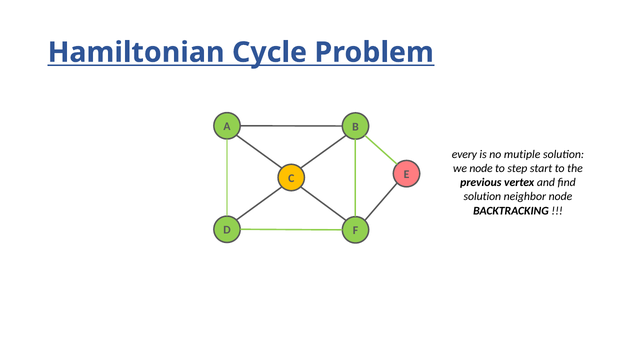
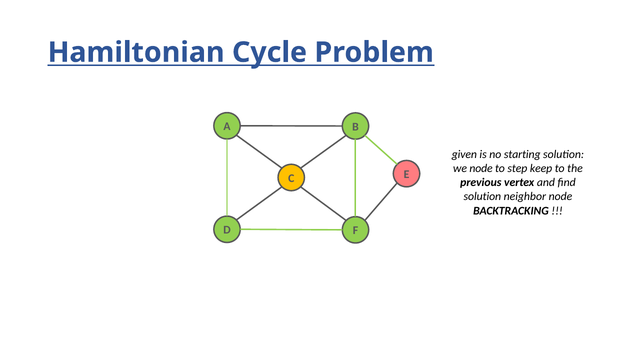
every: every -> given (464, 155)
mutiple: mutiple -> starting (522, 155)
start: start -> keep (541, 169)
